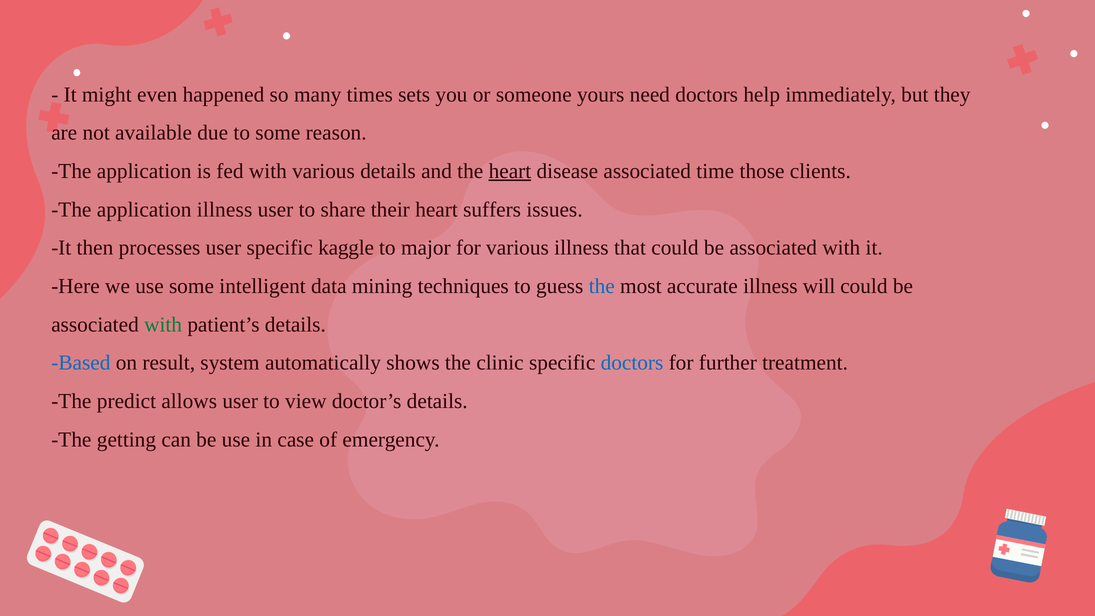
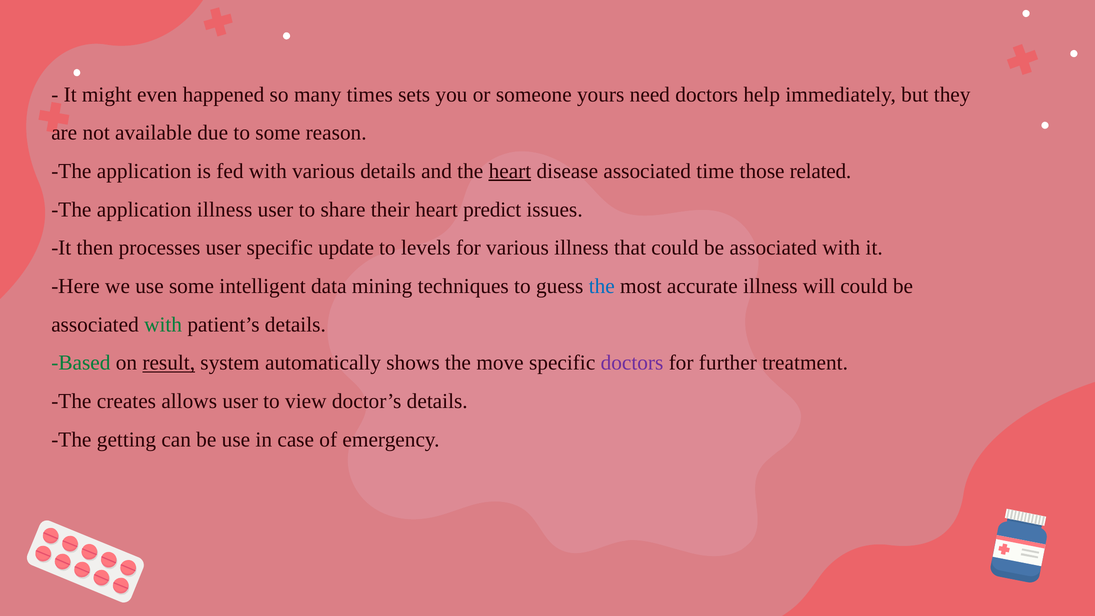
clients: clients -> related (820, 171)
suffers: suffers -> predict (492, 210)
kaggle: kaggle -> update (346, 248)
major: major -> levels (426, 248)
Based colour: blue -> green (81, 363)
result underline: none -> present (169, 363)
clinic: clinic -> move (500, 363)
doctors colour: blue -> purple (632, 363)
predict: predict -> creates (126, 401)
